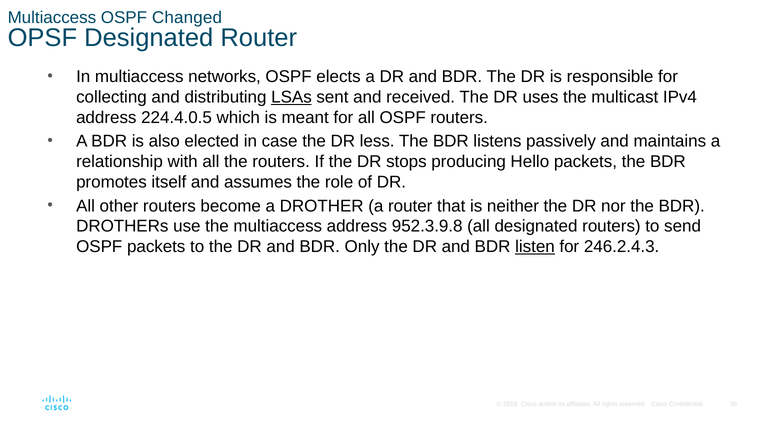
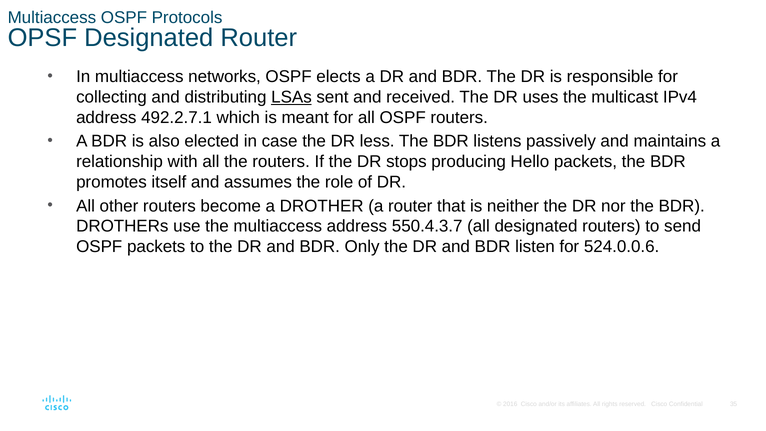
Changed: Changed -> Protocols (187, 18)
224.4.0.5: 224.4.0.5 -> 492.2.7.1 (177, 117)
952.3.9.8: 952.3.9.8 -> 550.4.3.7 (427, 226)
listen underline: present -> none (535, 247)
246.2.4.3: 246.2.4.3 -> 524.0.0.6 (622, 247)
